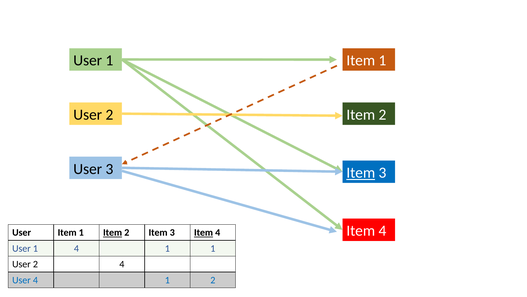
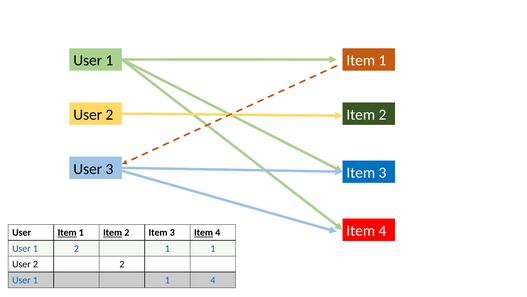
Item underline: present -> none (361, 172)
Item underline: none -> present (67, 232)
1 4: 4 -> 2 (76, 248)
2 4: 4 -> 2 (122, 264)
4: 4 -> 1 (35, 280)
1 2: 2 -> 4 (213, 280)
